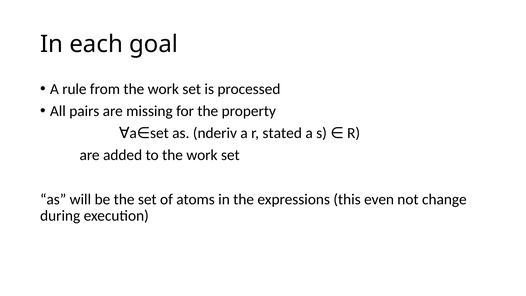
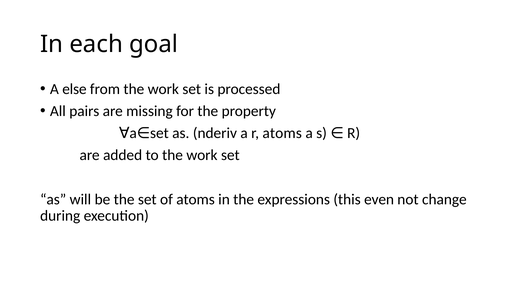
rule: rule -> else (74, 89)
r stated: stated -> atoms (282, 133)
